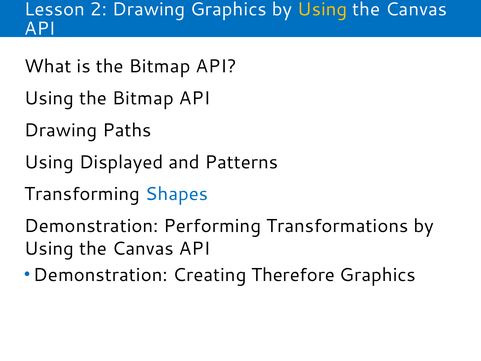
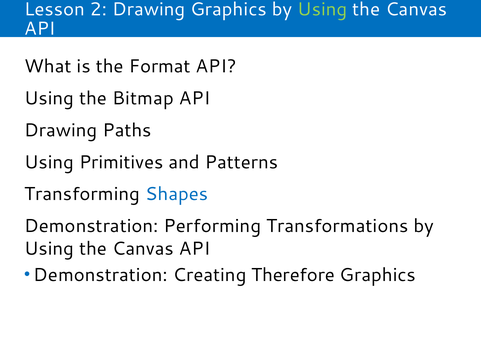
Using colour: yellow -> light green (322, 9)
is the Bitmap: Bitmap -> Format (160, 66)
Displayed: Displayed -> Primitives (121, 162)
